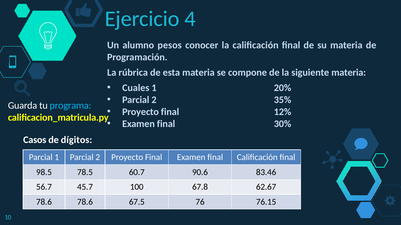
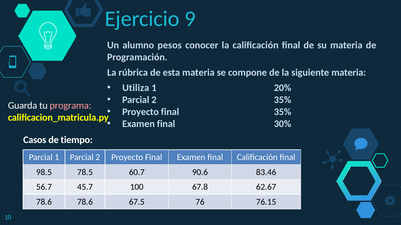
4: 4 -> 9 (190, 19)
Cuales: Cuales -> Utiliza (136, 88)
programa colour: light blue -> pink (70, 106)
final 12%: 12% -> 35% (283, 112)
dígitos: dígitos -> tiempo (77, 140)
